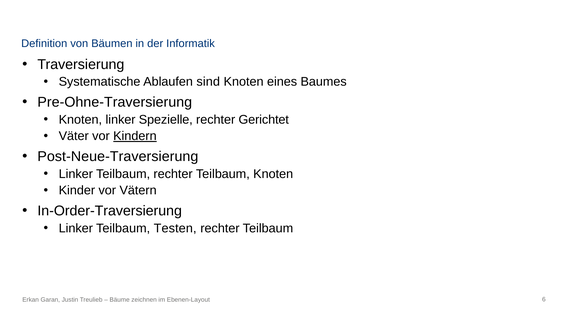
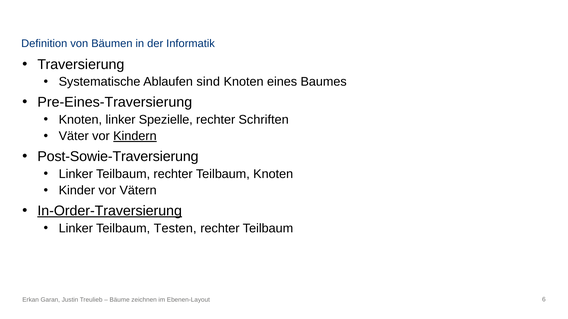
Pre-Ohne-Traversierung: Pre-Ohne-Traversierung -> Pre-Eines-Traversierung (115, 102)
Gerichtet: Gerichtet -> Schriften (264, 120)
Post-Neue-Traversierung: Post-Neue-Traversierung -> Post-Sowie-Traversierung (118, 157)
In-Order-Traversierung underline: none -> present (110, 211)
